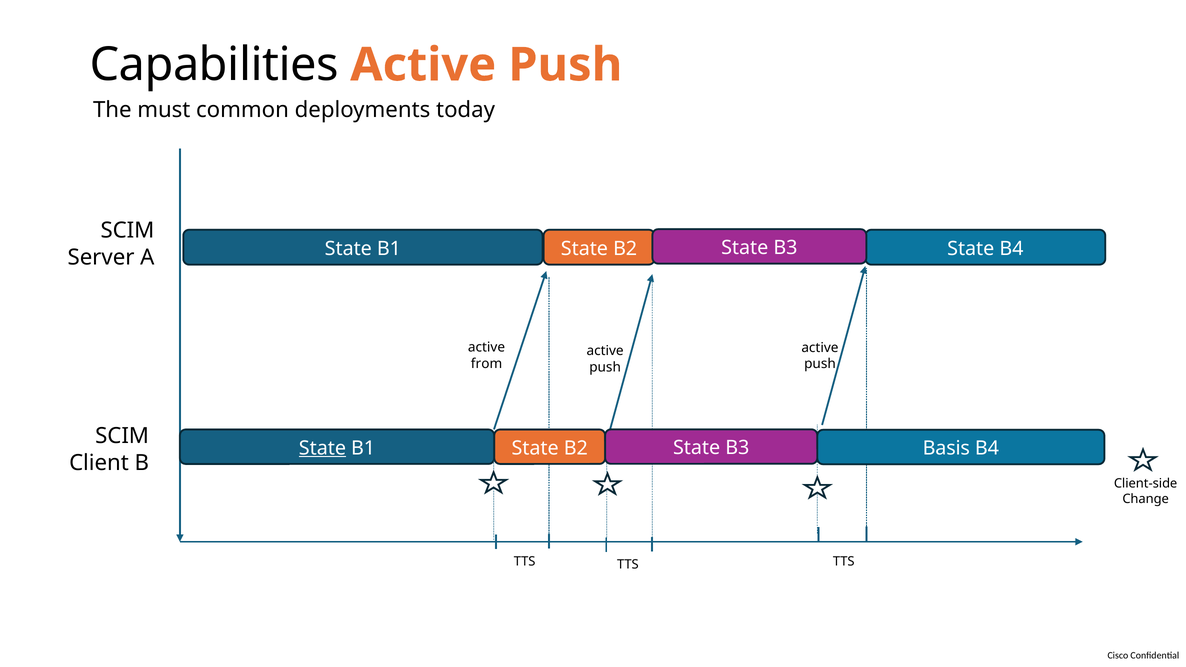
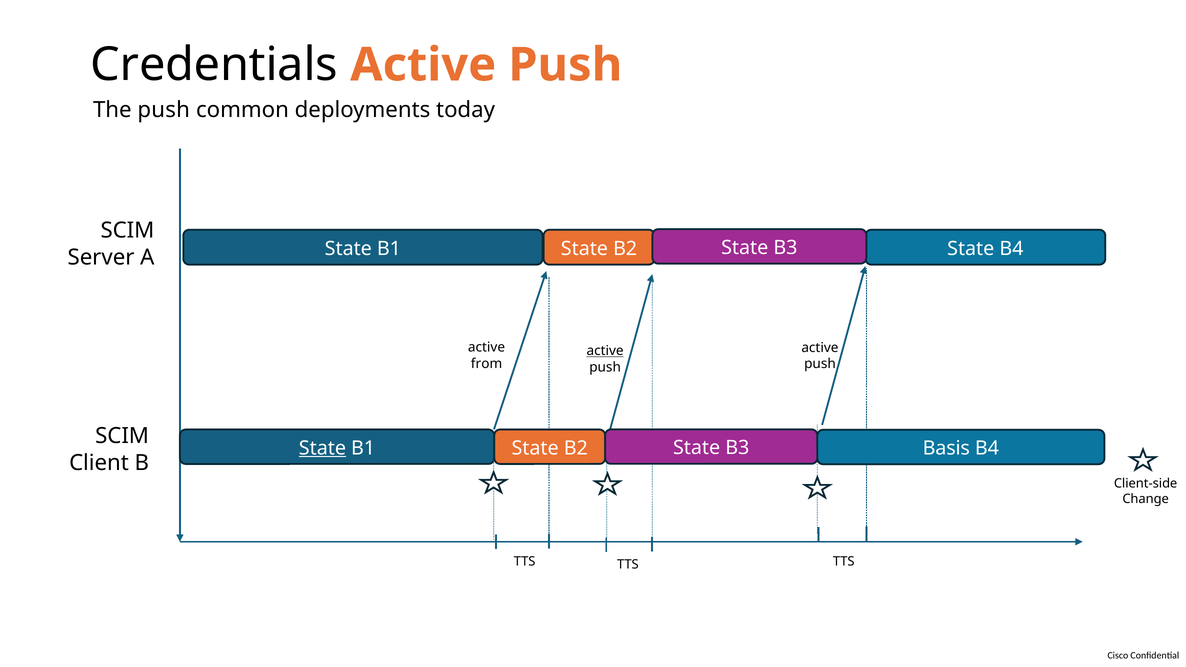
Capabilities: Capabilities -> Credentials (214, 65)
The must: must -> push (164, 110)
active underline: none -> present (605, 351)
